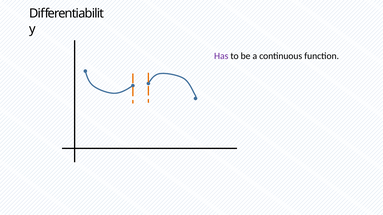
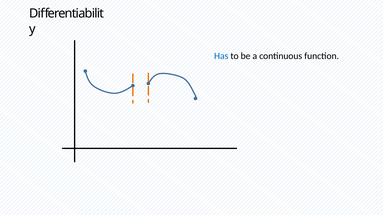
Has colour: purple -> blue (221, 56)
